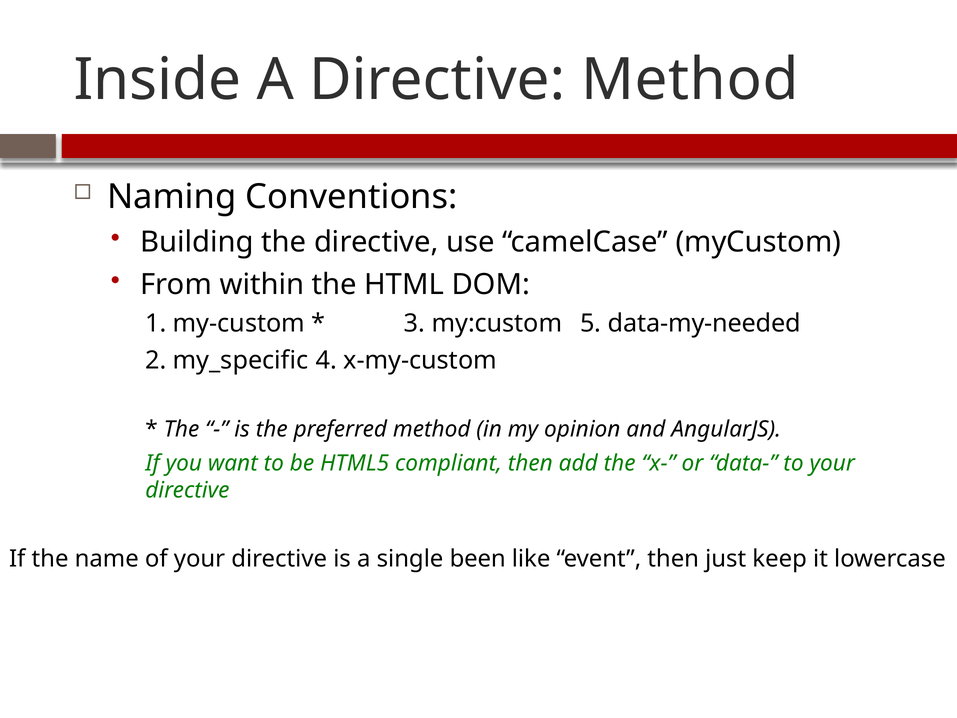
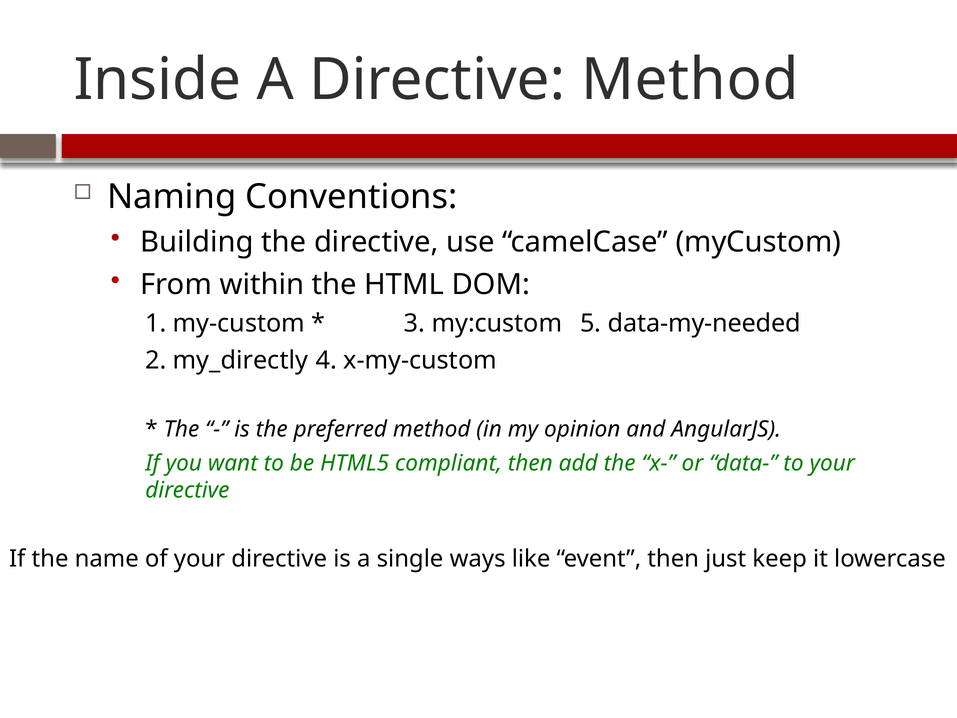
my_specific: my_specific -> my_directly (240, 360)
been: been -> ways (478, 559)
